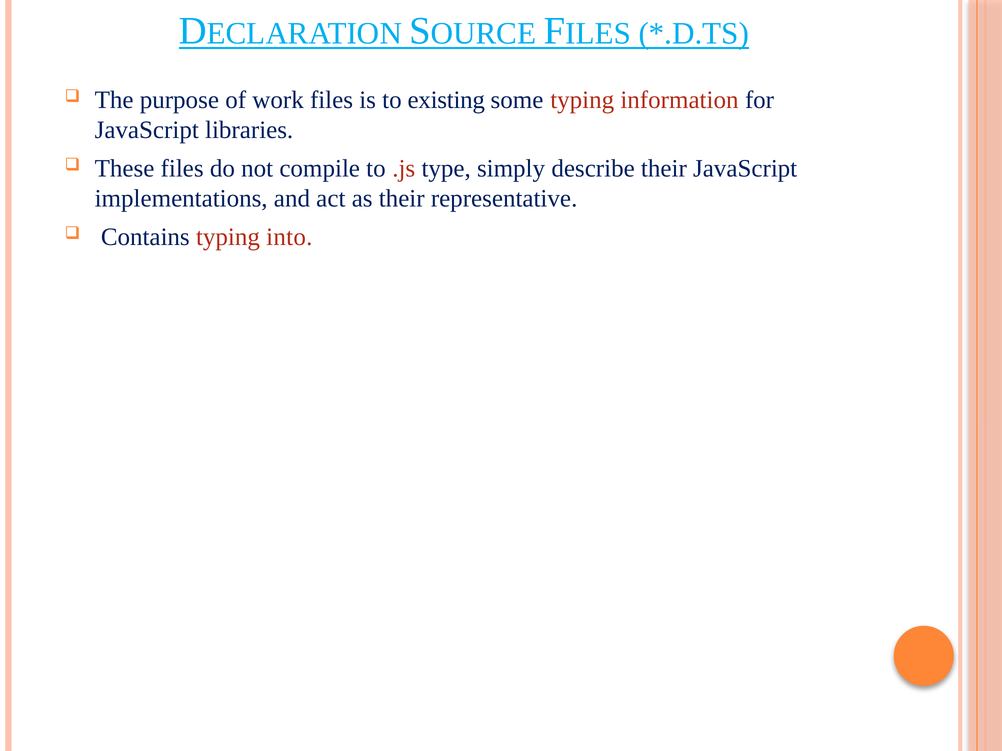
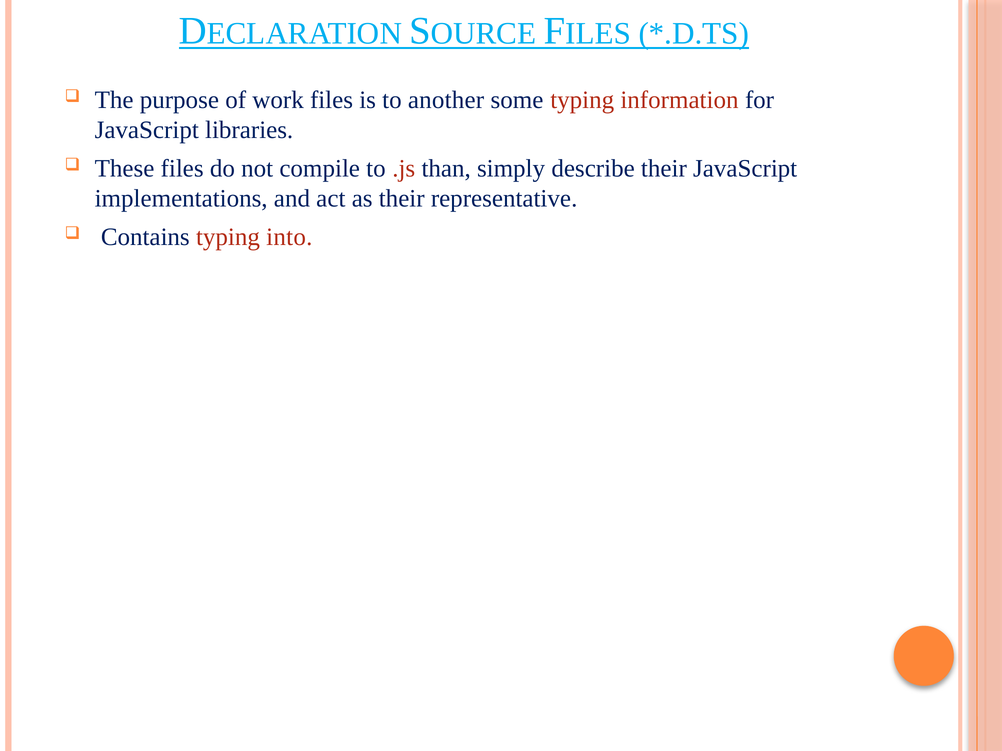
existing: existing -> another (446, 100)
type: type -> than (446, 168)
